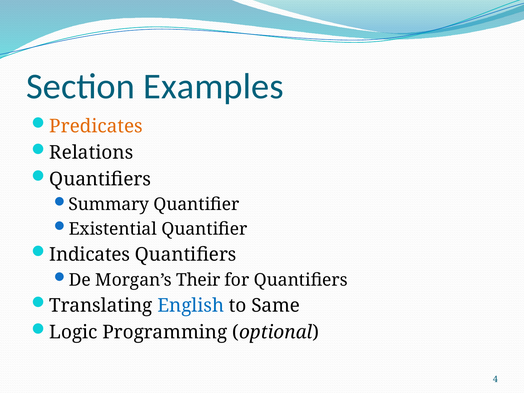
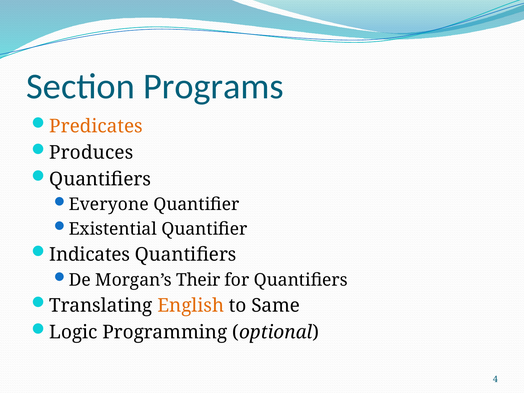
Examples: Examples -> Programs (214, 87)
Relations: Relations -> Produces (91, 153)
Summary: Summary -> Everyone (109, 204)
English colour: blue -> orange (191, 306)
